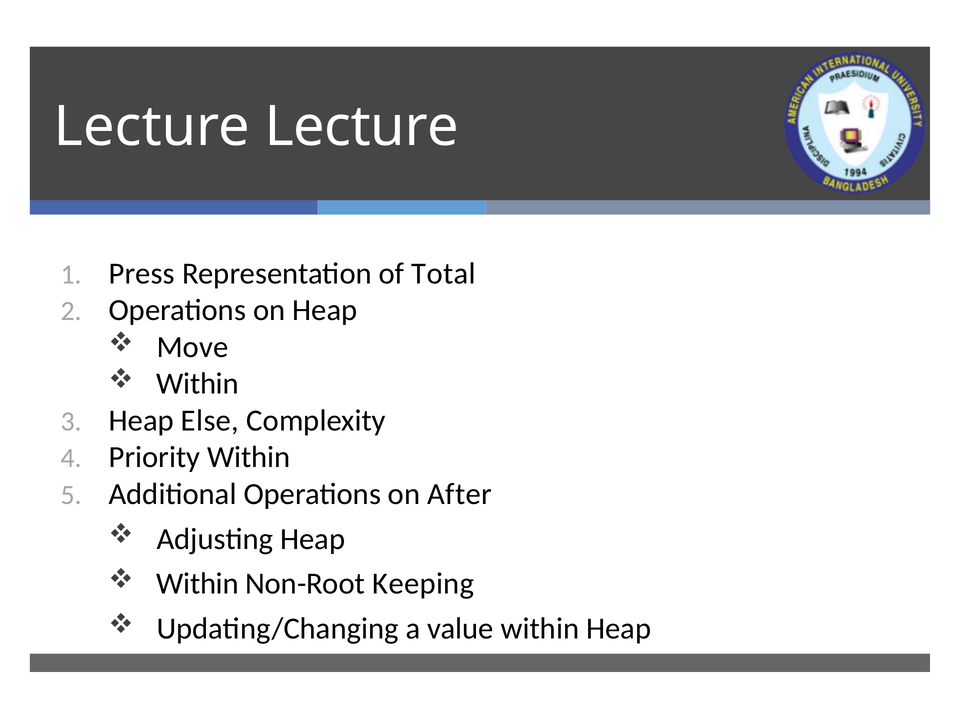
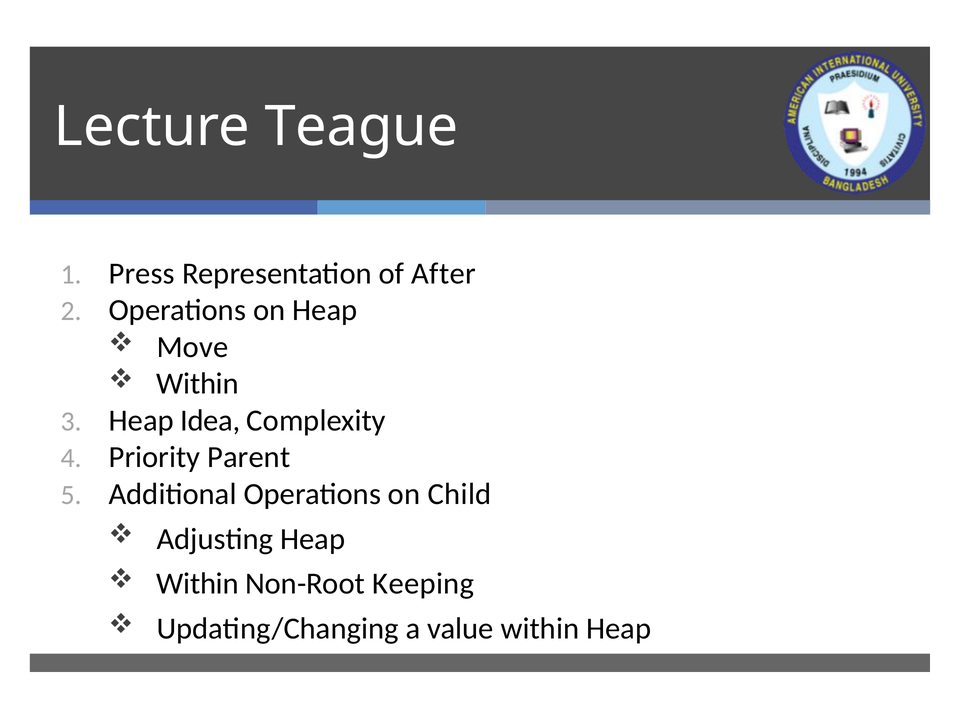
Lecture Lecture: Lecture -> Teague (361, 127)
Total: Total -> After (444, 274)
Else: Else -> Idea (210, 421)
Priority Within: Within -> Parent (249, 457)
After: After -> Child (460, 494)
